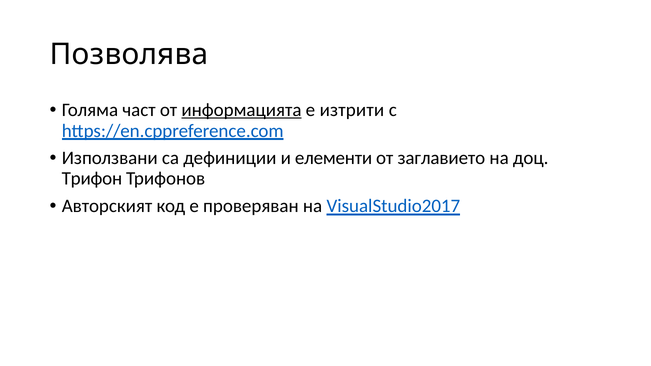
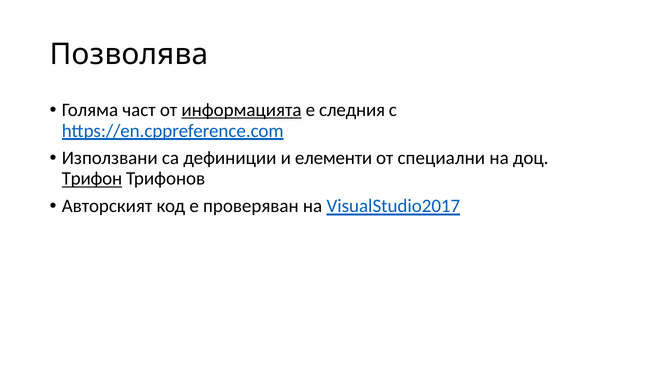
изтрити: изтрити -> следния (352, 110)
заглавието: заглавието -> специални (441, 158)
Трифон underline: none -> present (92, 179)
